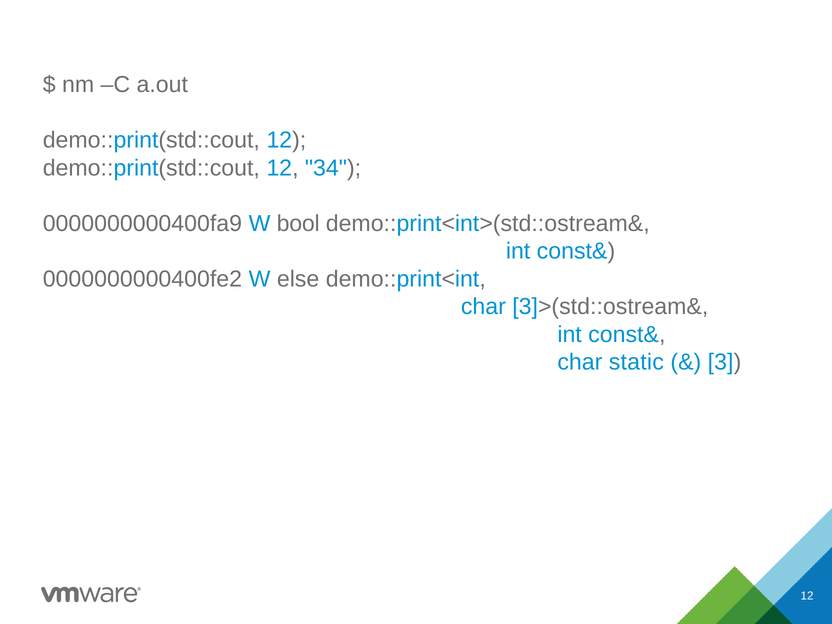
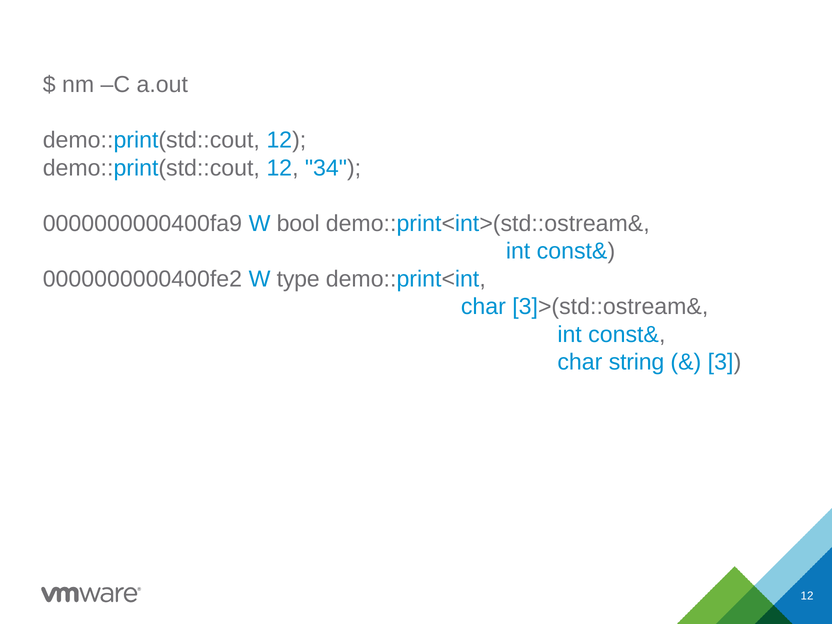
else: else -> type (298, 279)
static: static -> string (637, 362)
